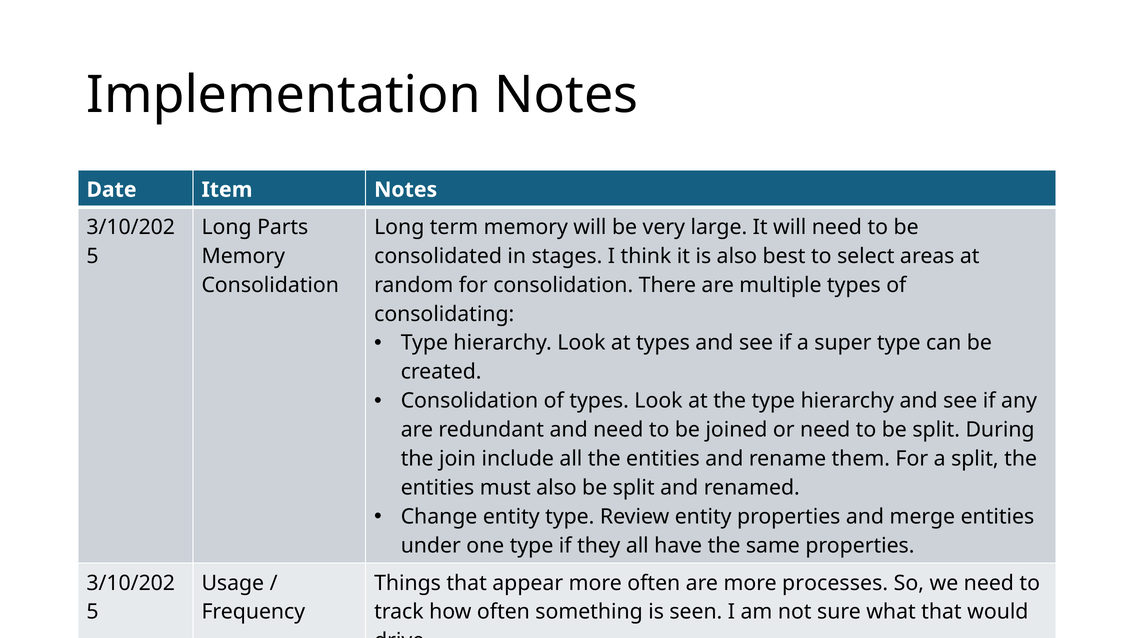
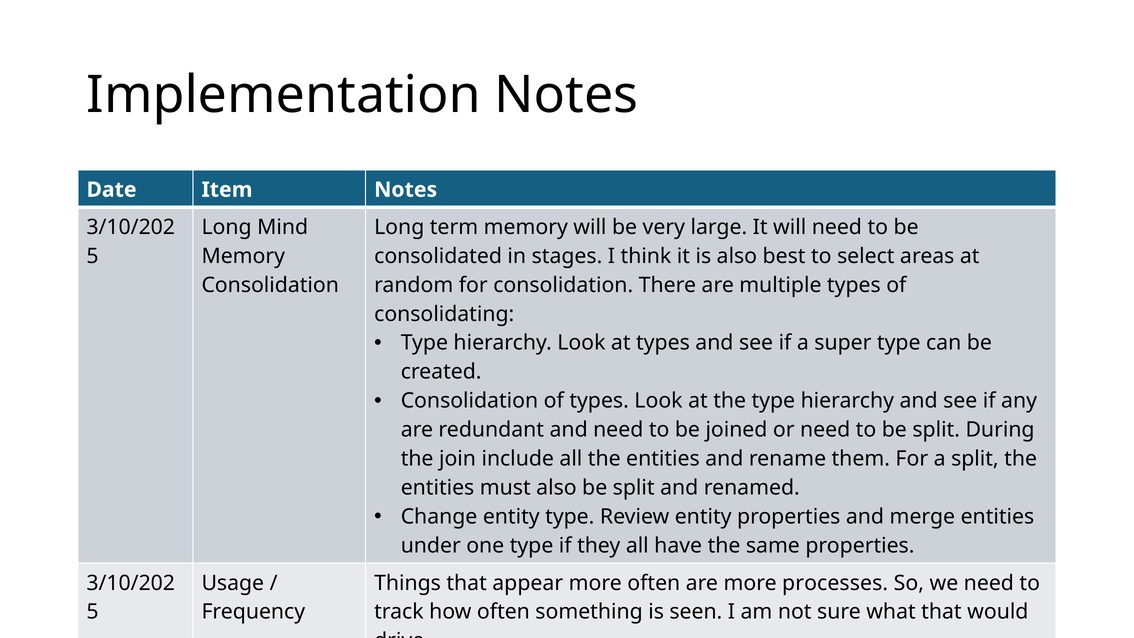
Parts: Parts -> Mind (283, 227)
